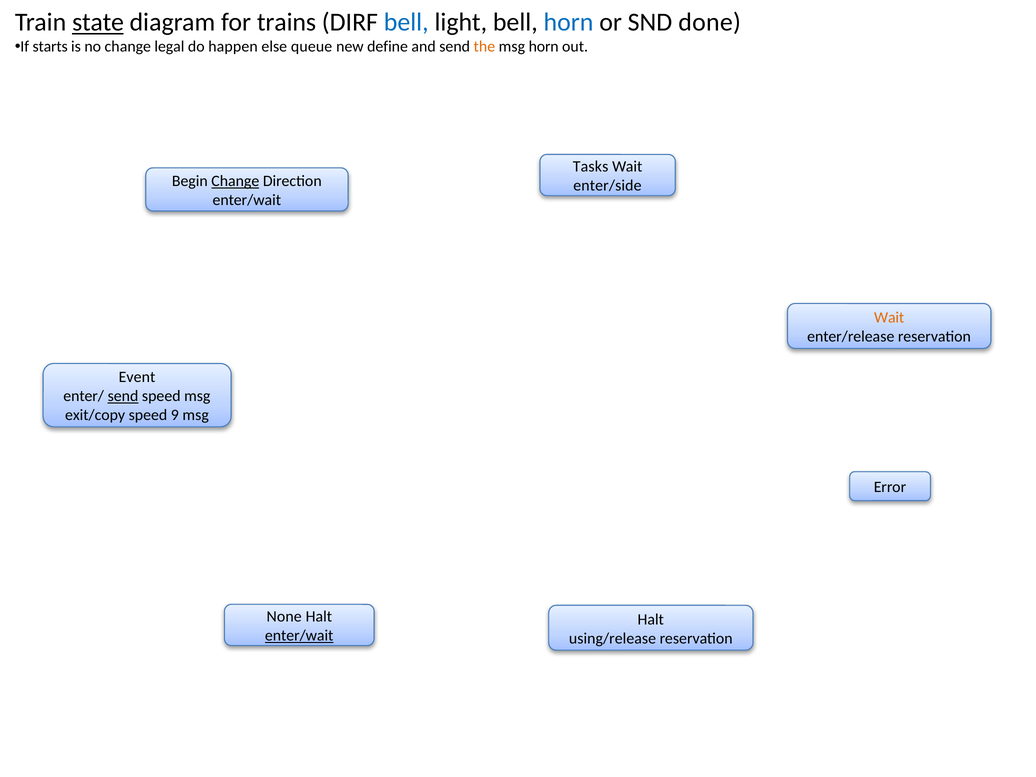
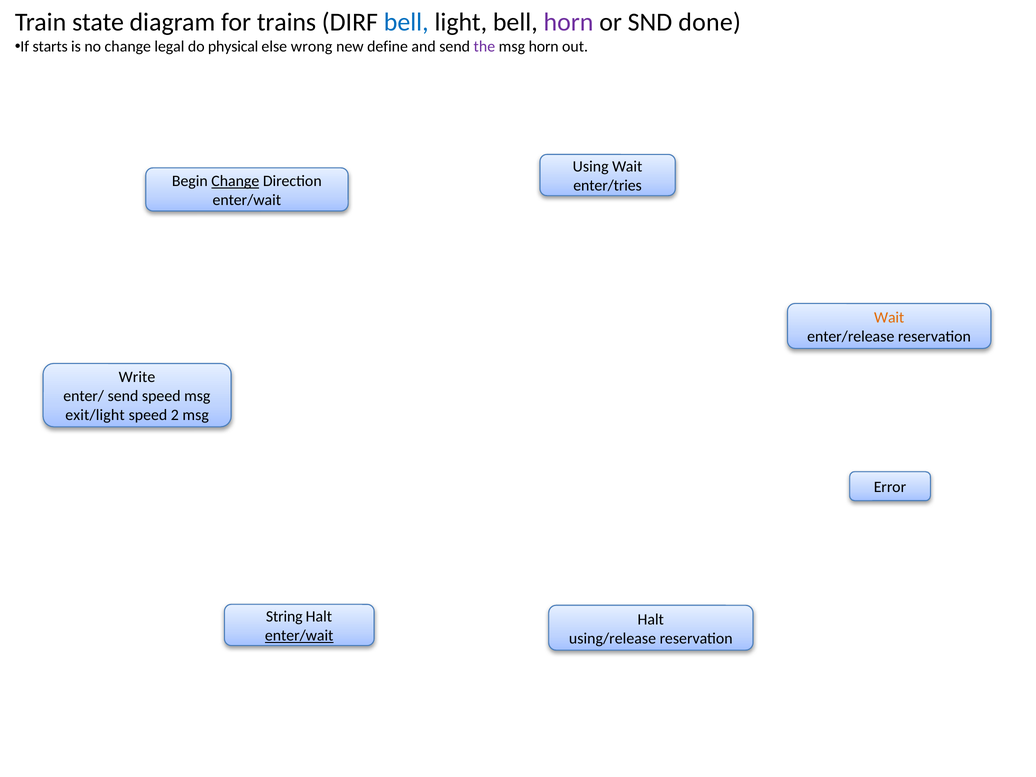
state underline: present -> none (98, 22)
horn colour: blue -> purple (568, 22)
happen: happen -> physical (233, 47)
queue: queue -> wrong (312, 47)
the colour: orange -> purple (484, 47)
Tasks: Tasks -> Using (591, 167)
enter/side: enter/side -> enter/tries (608, 186)
Event: Event -> Write (137, 377)
send underline: present -> none (123, 396)
exit/copy: exit/copy -> exit/light (95, 415)
9: 9 -> 2 (175, 415)
None: None -> String (284, 617)
